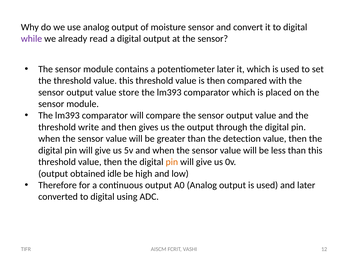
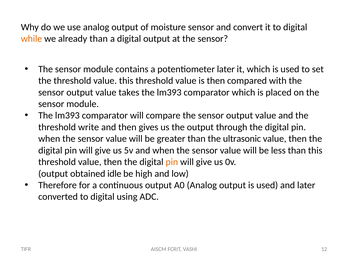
while colour: purple -> orange (31, 39)
already read: read -> than (99, 39)
store: store -> takes (129, 92)
detection: detection -> ultrasonic (242, 139)
